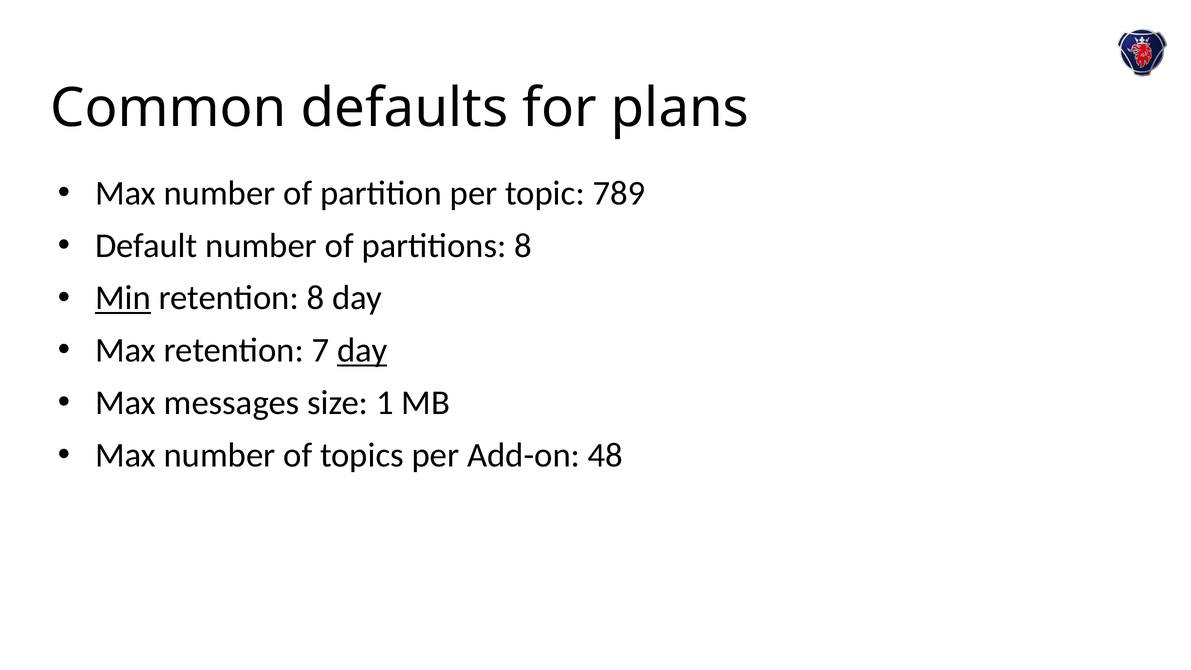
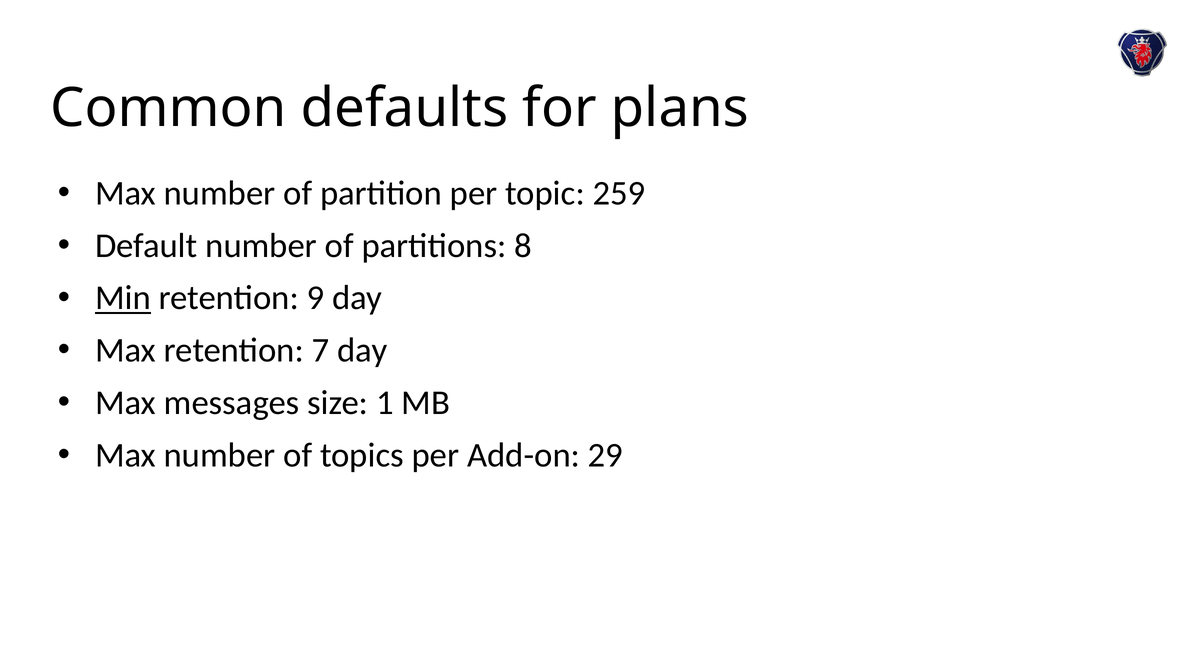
789: 789 -> 259 (619, 193)
retention 8: 8 -> 9 (315, 298)
day underline: present -> none (362, 350)
48: 48 -> 29 (605, 455)
